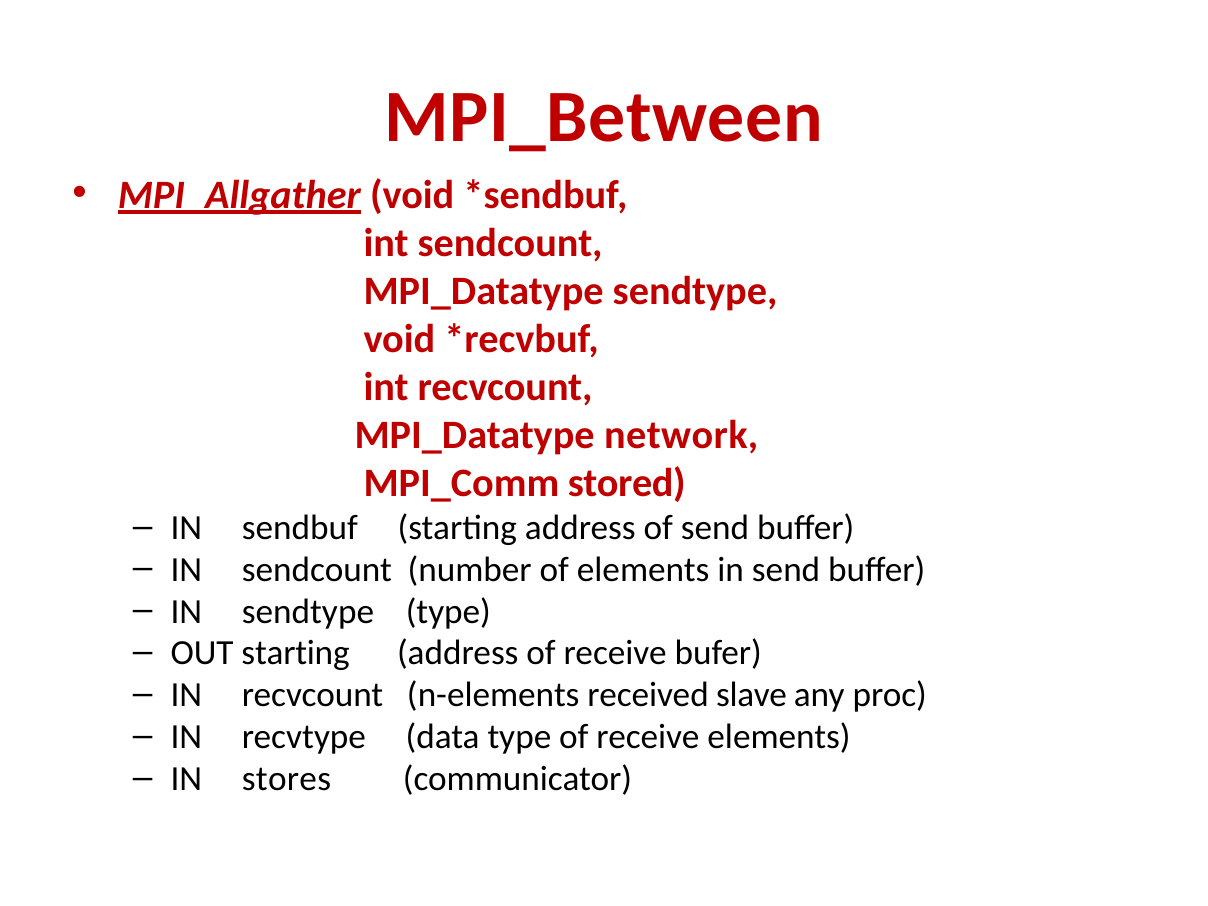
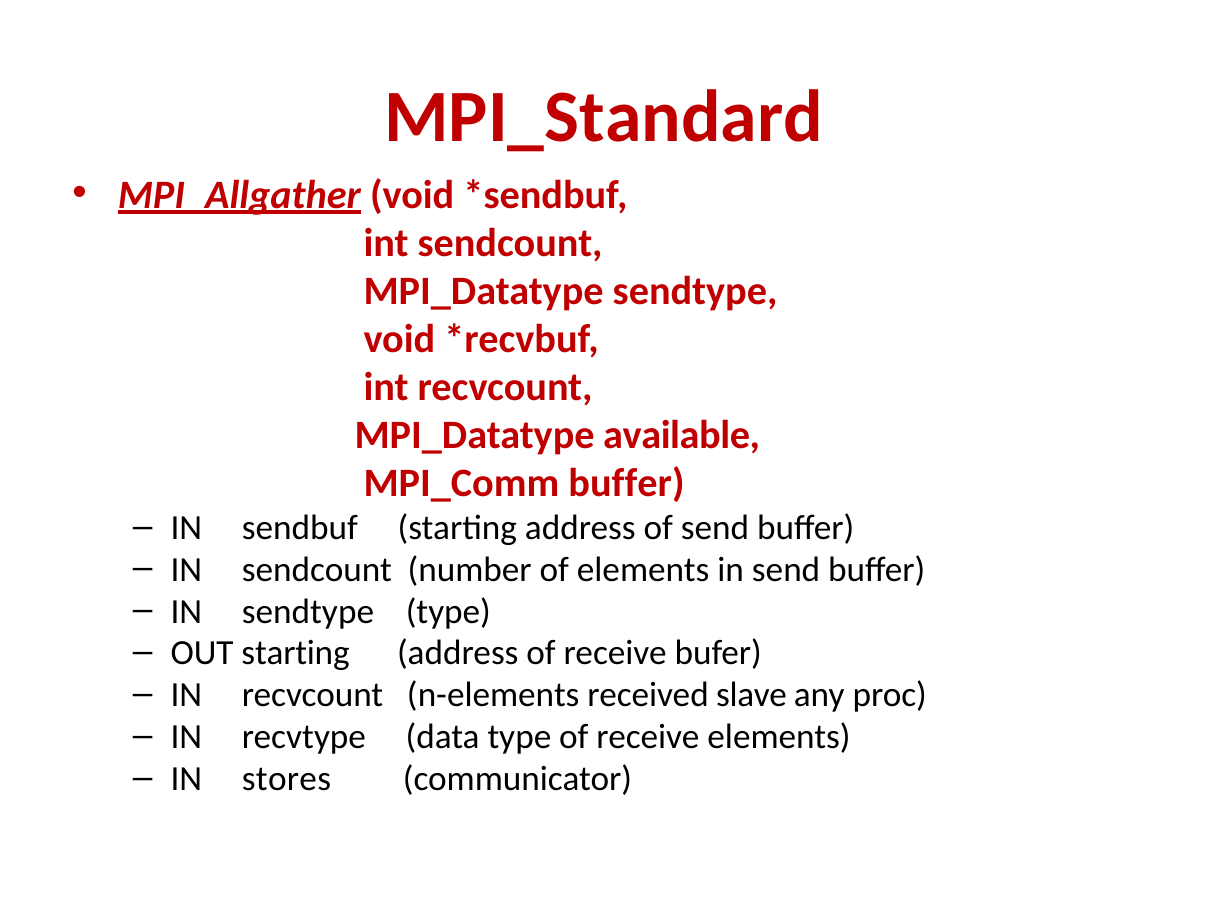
MPI_Between: MPI_Between -> MPI_Standard (604, 117)
network: network -> available (682, 435)
MPI_Comm stored: stored -> buffer (626, 483)
